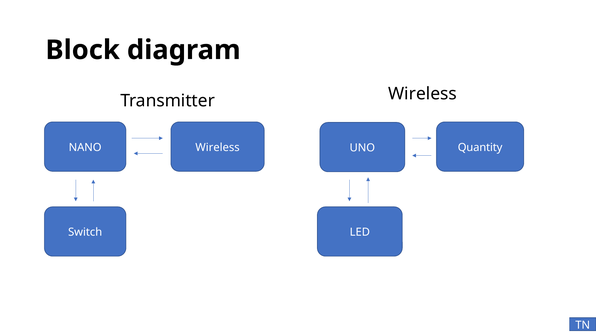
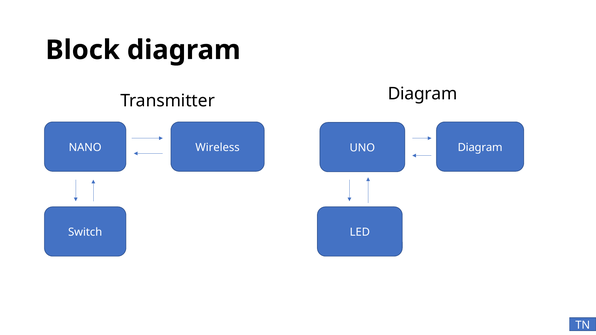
Transmitter Wireless: Wireless -> Diagram (423, 94)
UNO Quantity: Quantity -> Diagram (480, 147)
